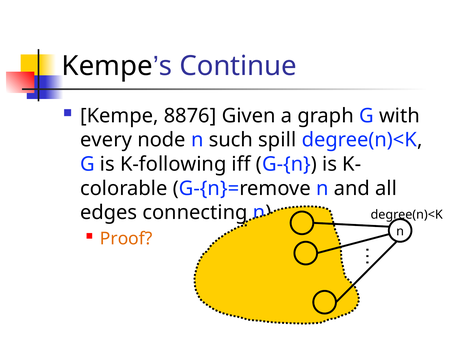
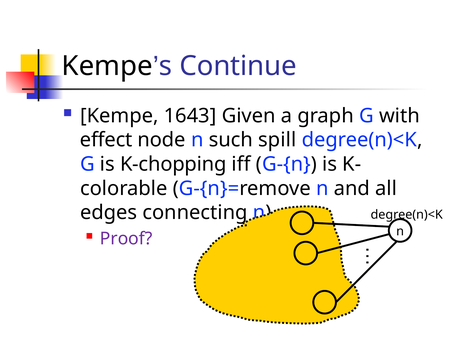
8876: 8876 -> 1643 (190, 116)
every: every -> effect (106, 140)
K-following: K-following -> K-chopping (173, 164)
Proof colour: orange -> purple (126, 238)
